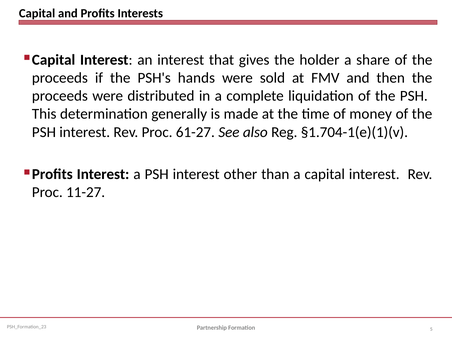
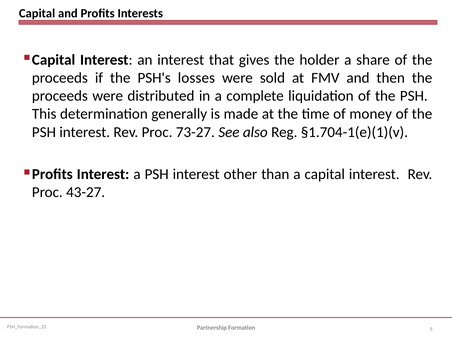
hands: hands -> losses (196, 78)
61-27: 61-27 -> 73-27 (195, 132)
11-27: 11-27 -> 43-27 (86, 192)
